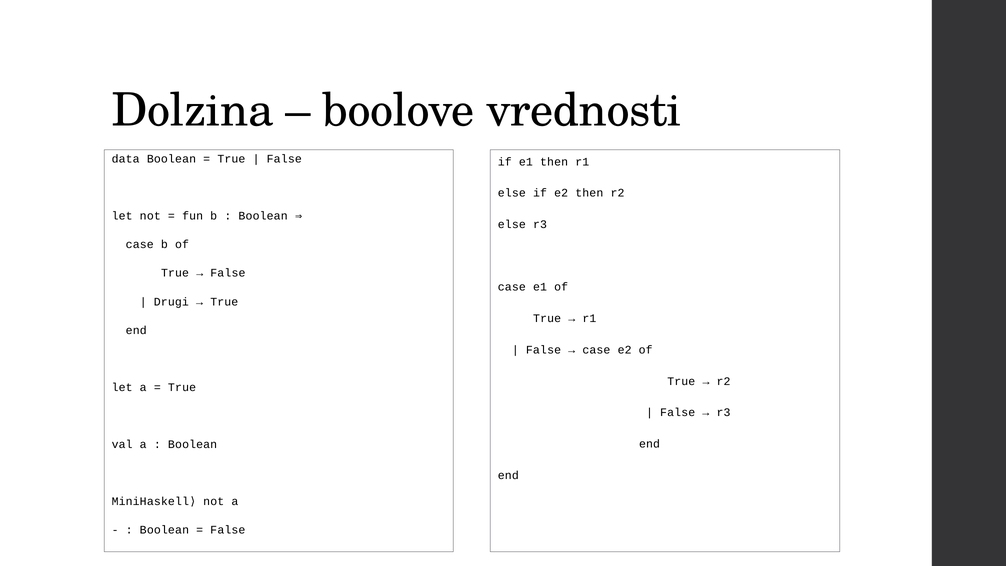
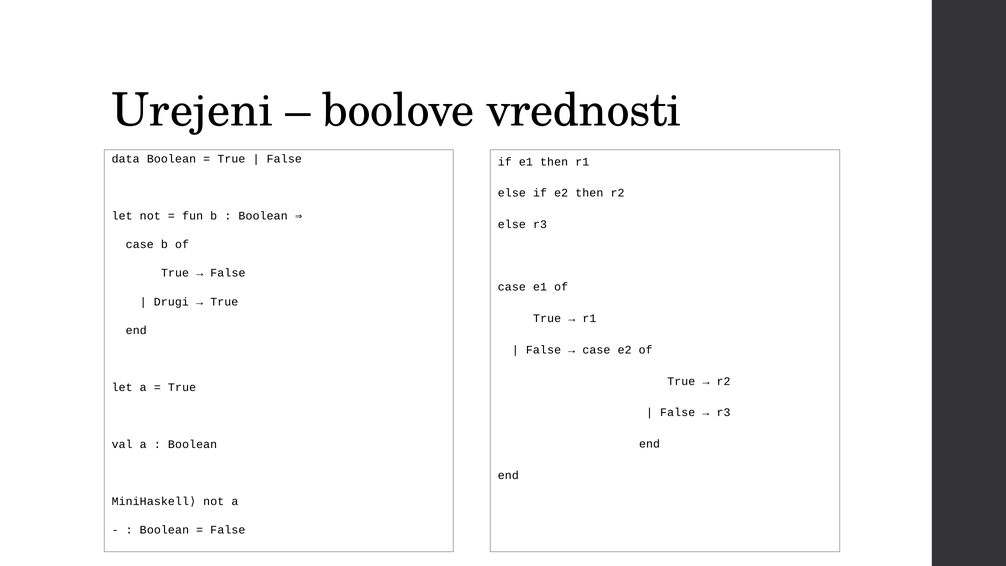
Dolzina: Dolzina -> Urejeni (192, 111)
